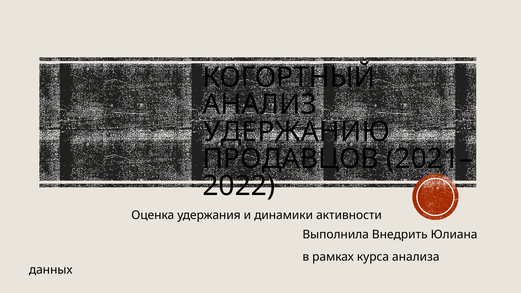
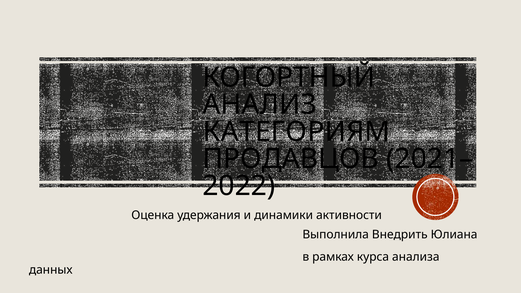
УДЕРЖАНИЮ: УДЕРЖАНИЮ -> КАТЕГОРИЯМ (297, 132)
